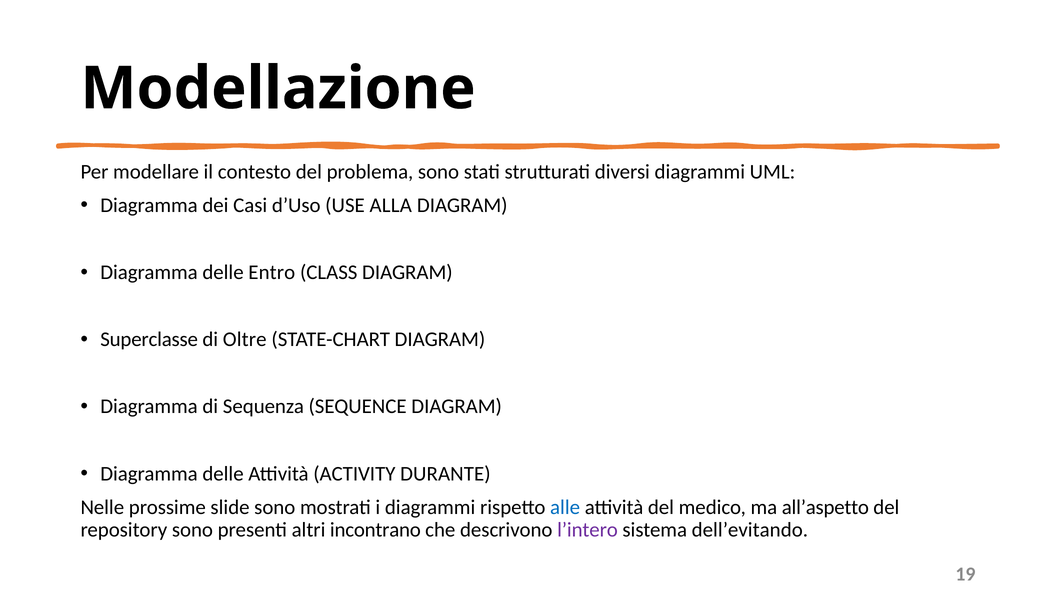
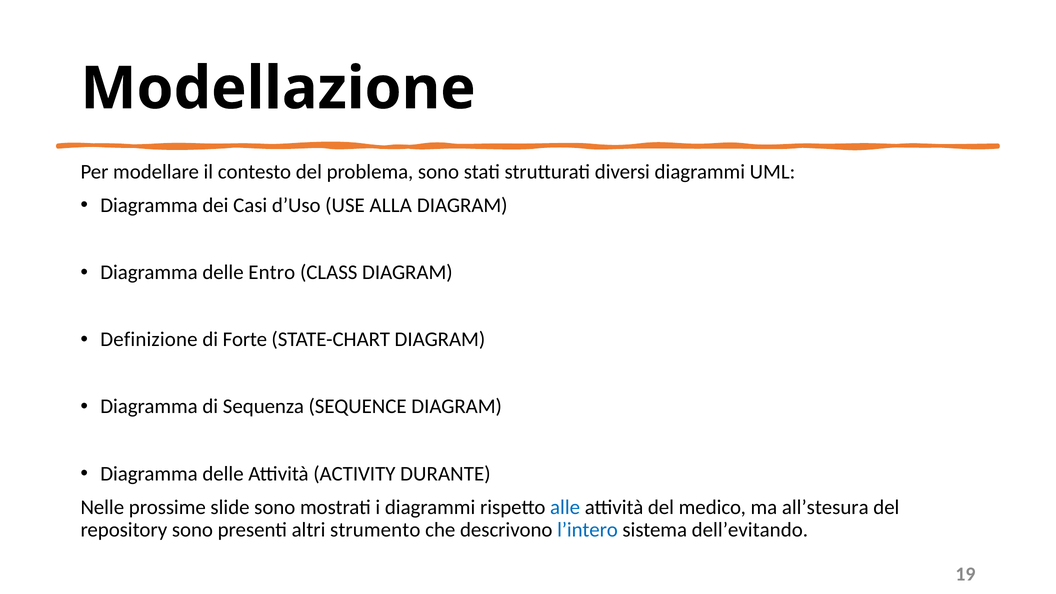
Superclasse: Superclasse -> Definizione (149, 340)
Oltre: Oltre -> Forte (245, 340)
all’aspetto: all’aspetto -> all’stesura (825, 507)
incontrano: incontrano -> strumento (375, 530)
l’intero colour: purple -> blue (587, 530)
